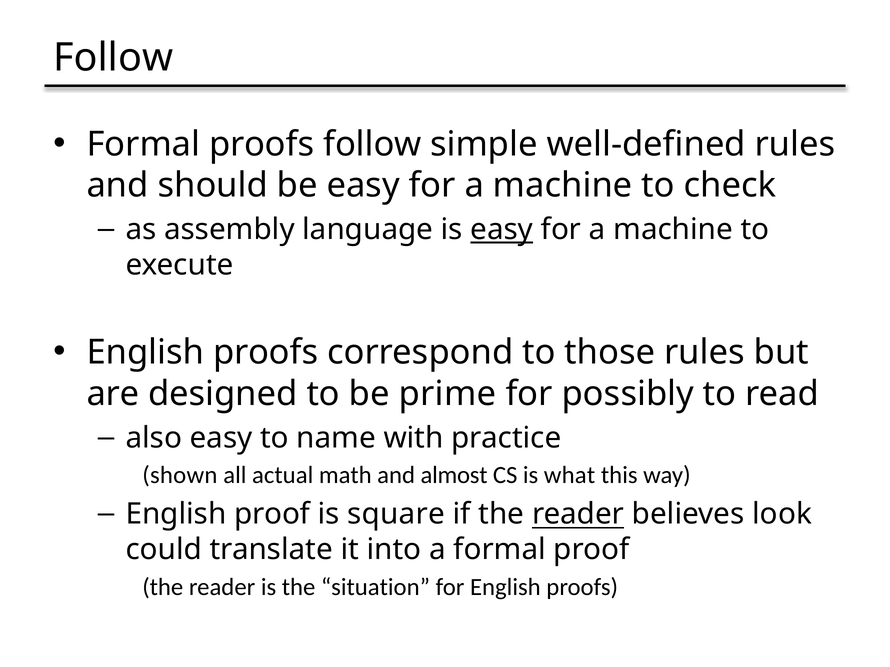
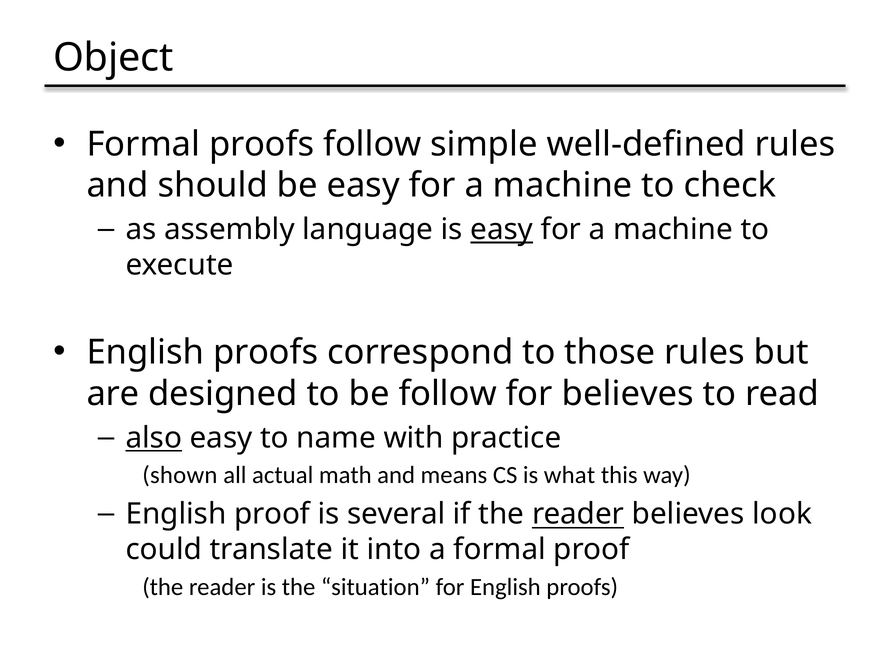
Follow: Follow -> Object (113, 58)
be prime: prime -> follow (448, 394)
for possibly: possibly -> believes (628, 394)
also underline: none -> present (154, 438)
almost: almost -> means (454, 476)
square: square -> several (396, 514)
